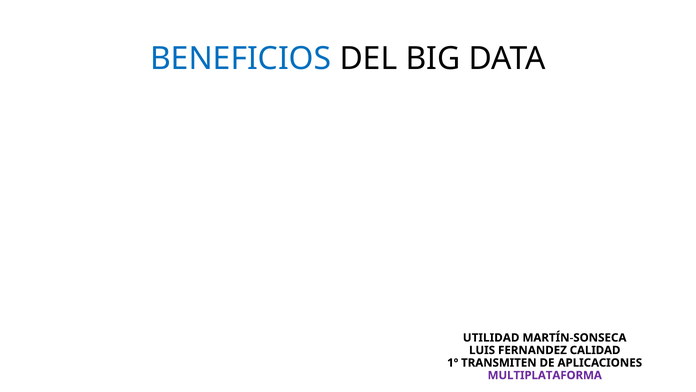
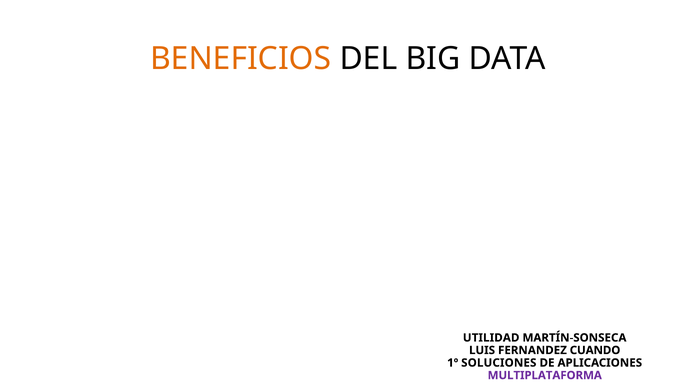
BENEFICIOS colour: blue -> orange (241, 58)
CALIDAD: CALIDAD -> CUANDO (595, 350)
TRANSMITEN: TRANSMITEN -> SOLUCIONES (499, 362)
